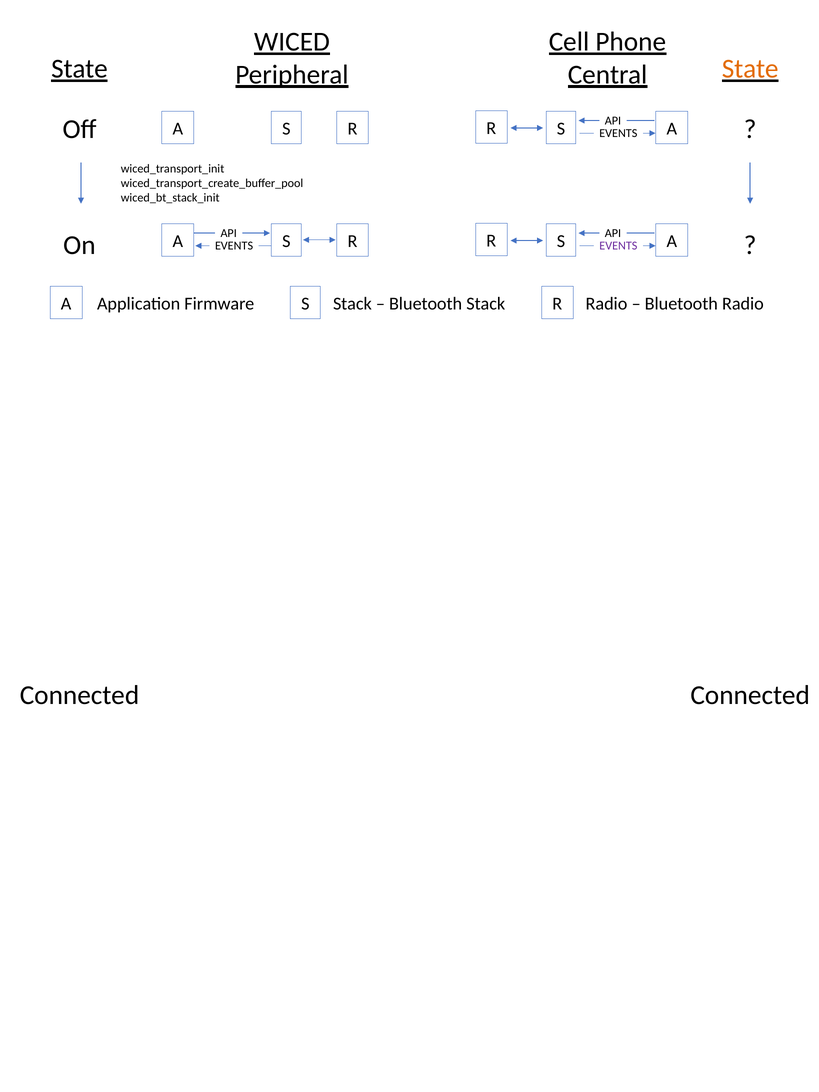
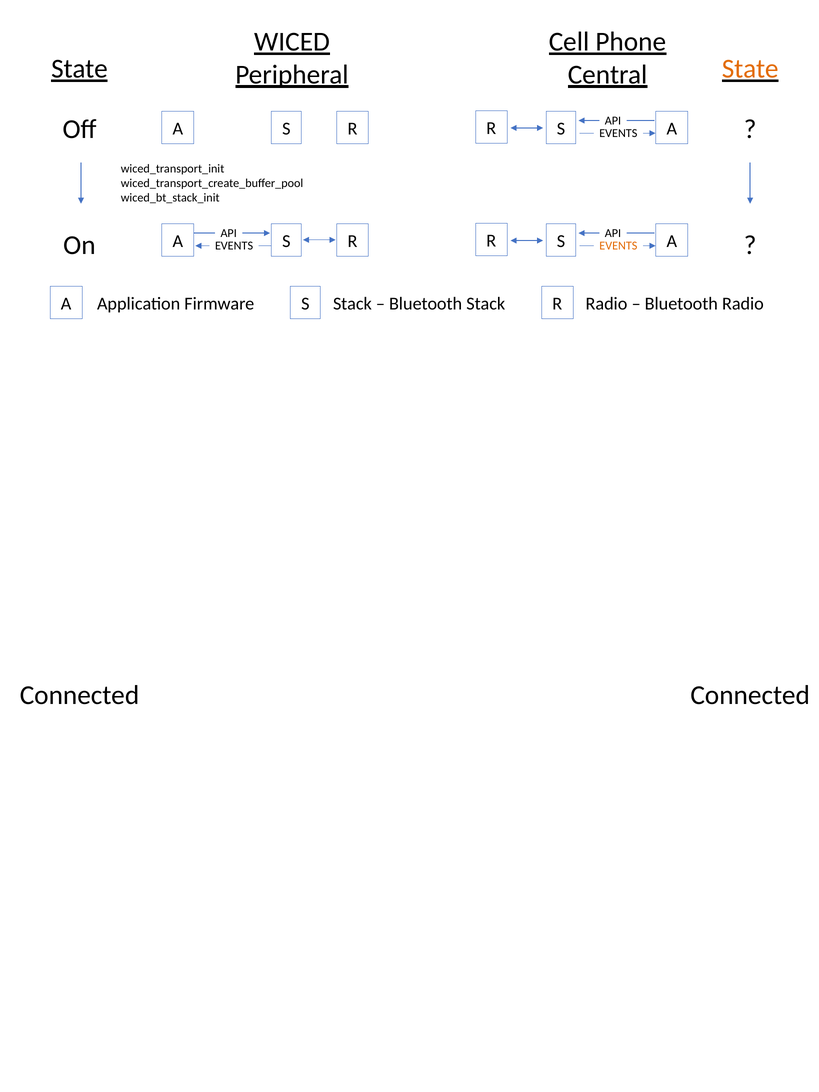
EVENTS colour: purple -> orange (618, 246)
